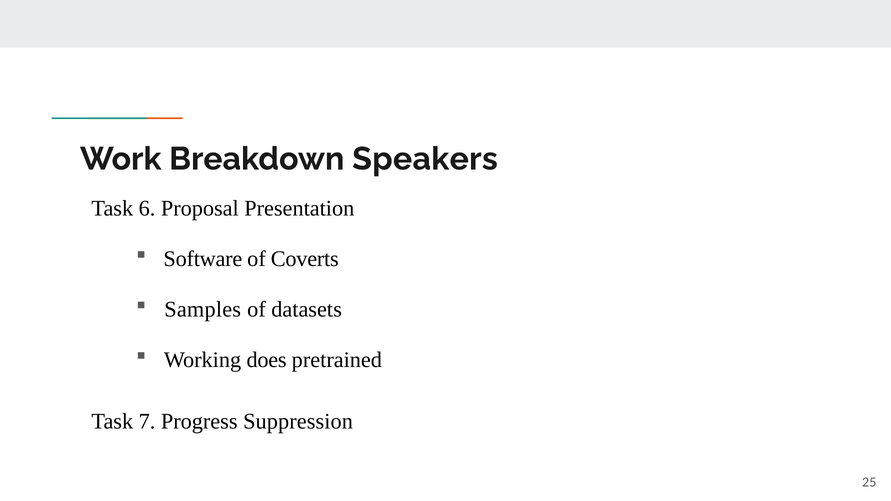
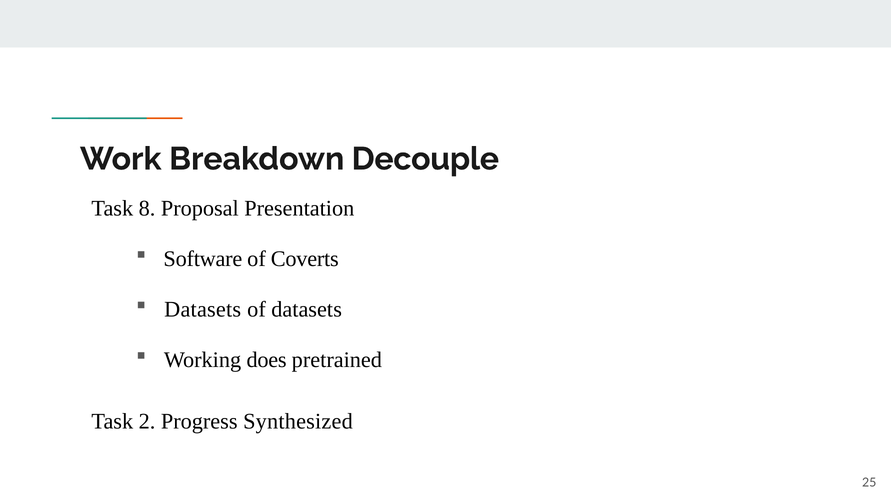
Speakers: Speakers -> Decouple (425, 159)
6: 6 -> 8 (147, 208)
Samples: Samples -> Datasets (203, 310)
7: 7 -> 2 (147, 421)
Suppression: Suppression -> Synthesized (298, 421)
